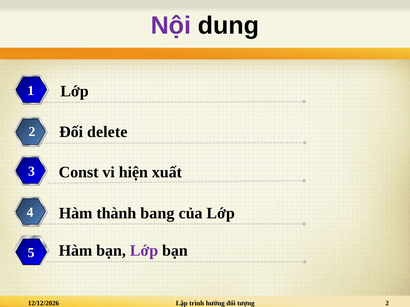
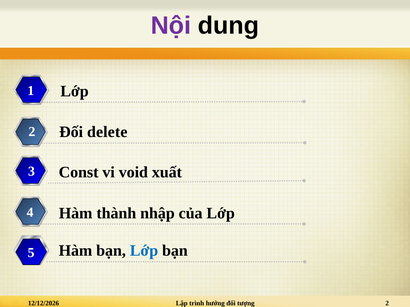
hiện: hiện -> void (133, 172)
bang: bang -> nhập (157, 214)
Lớp colour: purple -> blue (144, 251)
